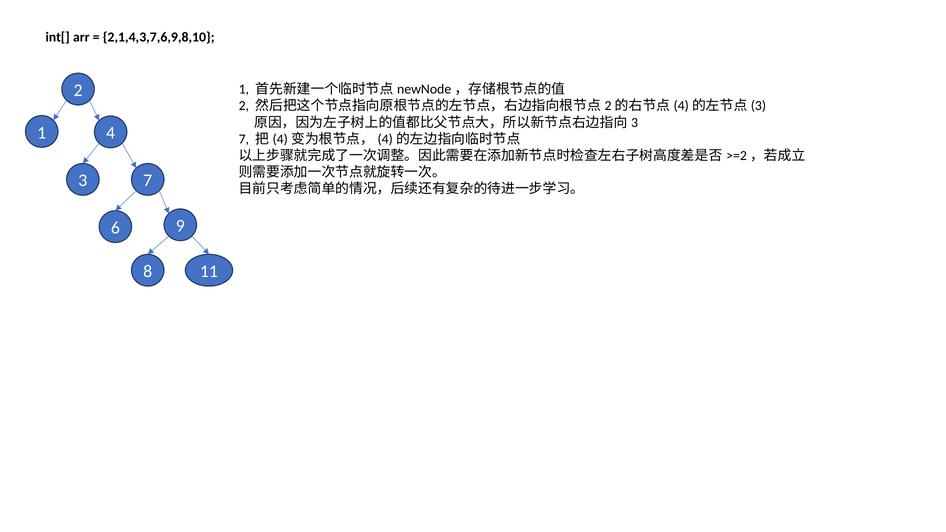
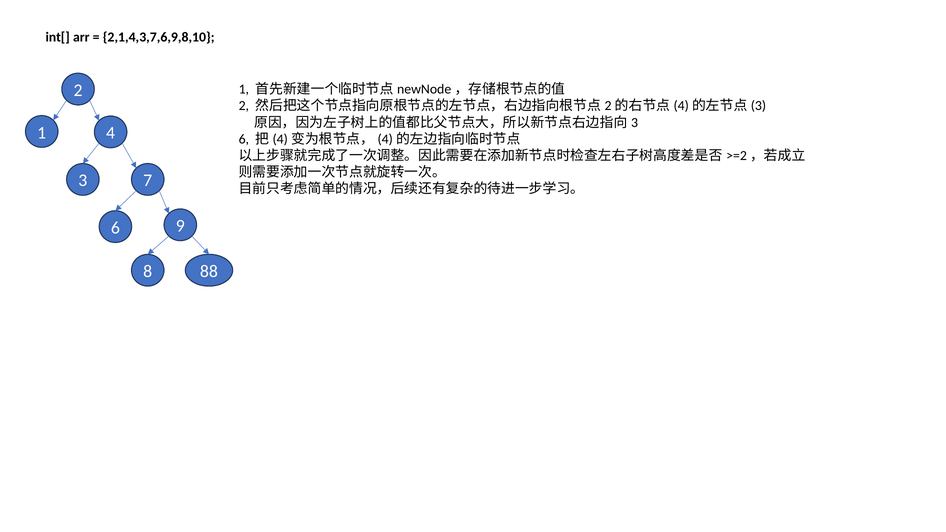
7: 7 -> 6 (244, 139)
11: 11 -> 88 (209, 271)
